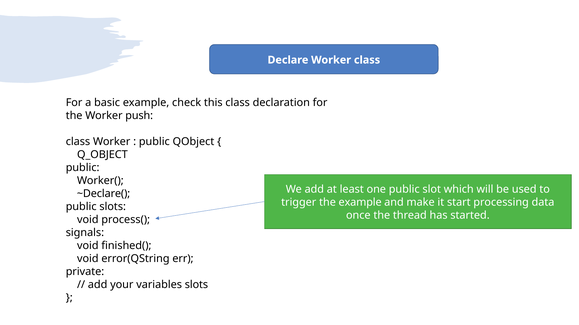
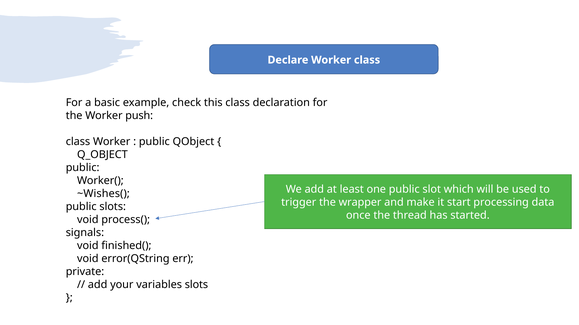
~Declare(: ~Declare( -> ~Wishes( (103, 194)
the example: example -> wrapper (360, 203)
